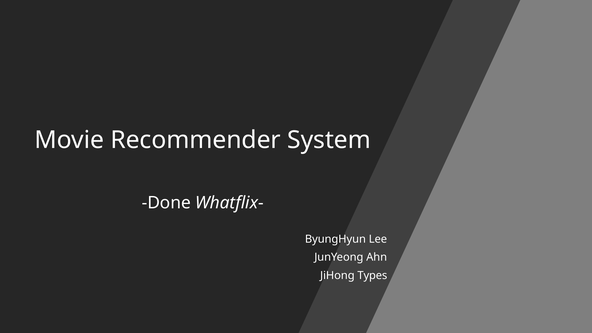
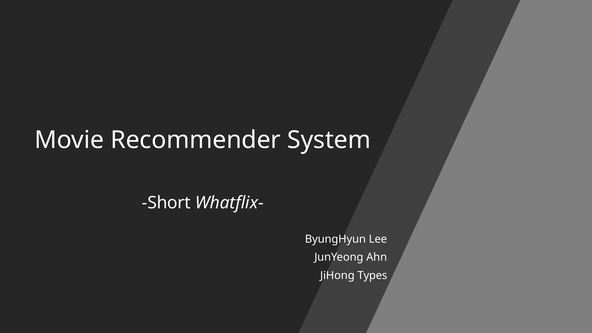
Done: Done -> Short (166, 203)
